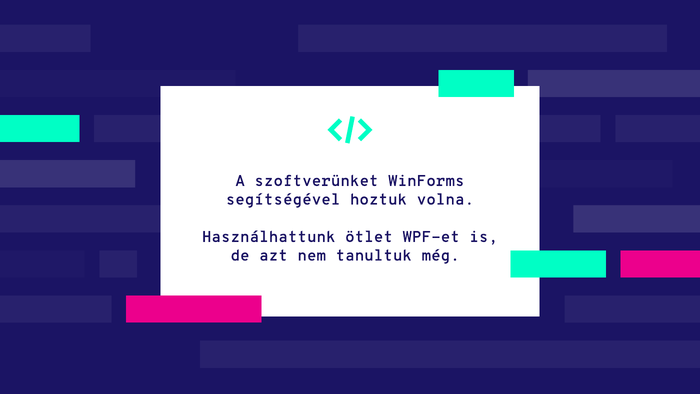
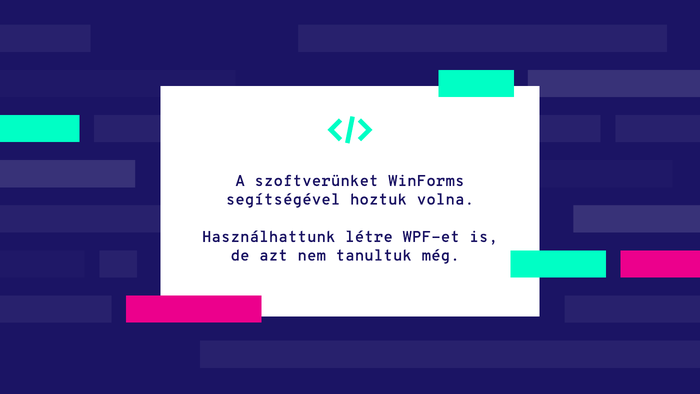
ötlet: ötlet -> létre (369, 237)
